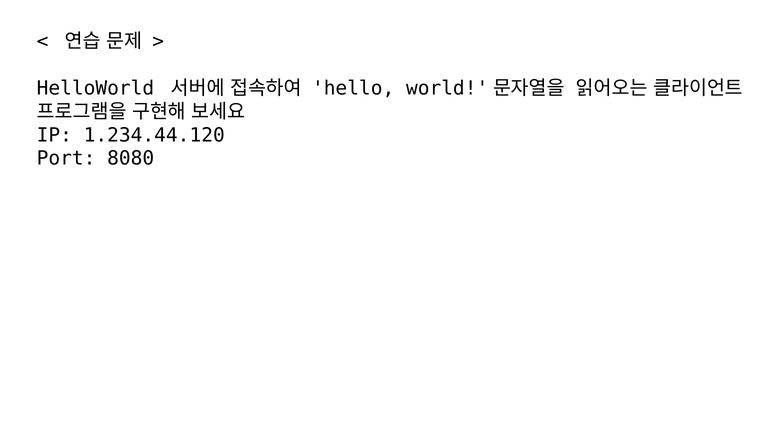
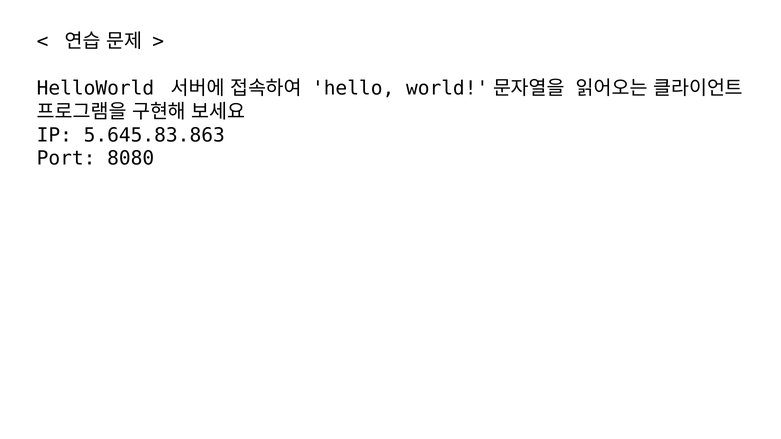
1.234.44.120: 1.234.44.120 -> 5.645.83.863 (154, 135)
